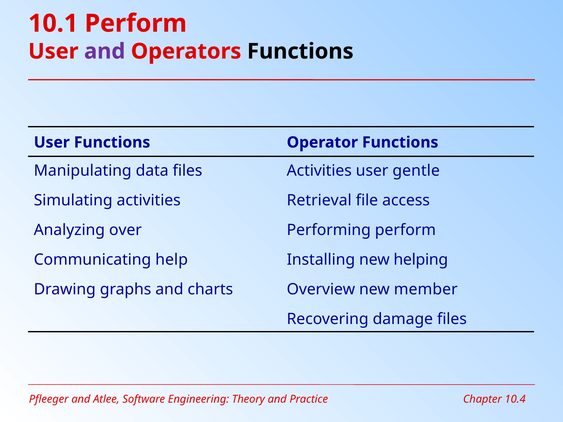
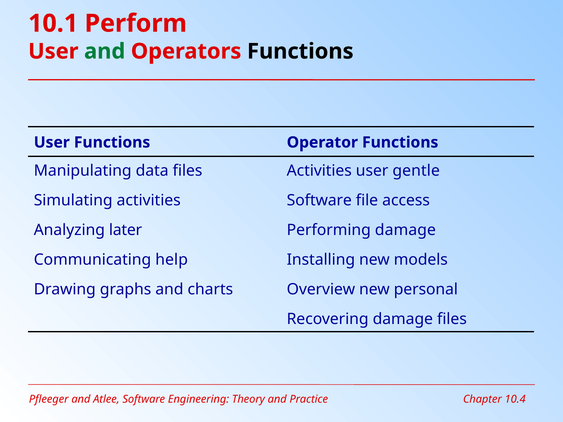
and colour: purple -> green (105, 51)
activities Retrieval: Retrieval -> Software (319, 200)
over: over -> later (126, 230)
Performing perform: perform -> damage (405, 230)
helping: helping -> models (421, 260)
member: member -> personal (426, 289)
